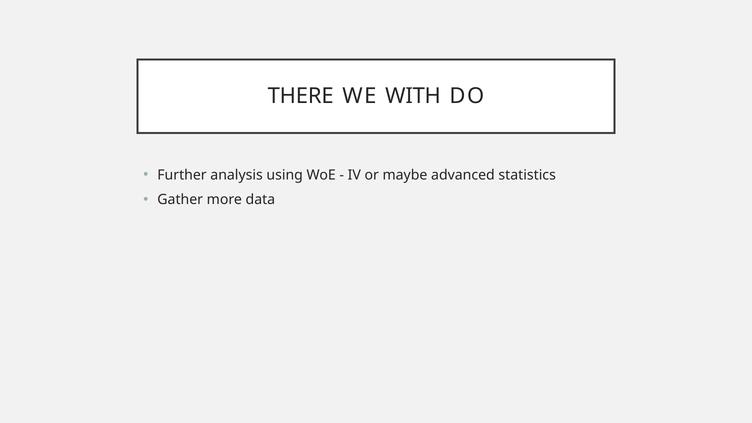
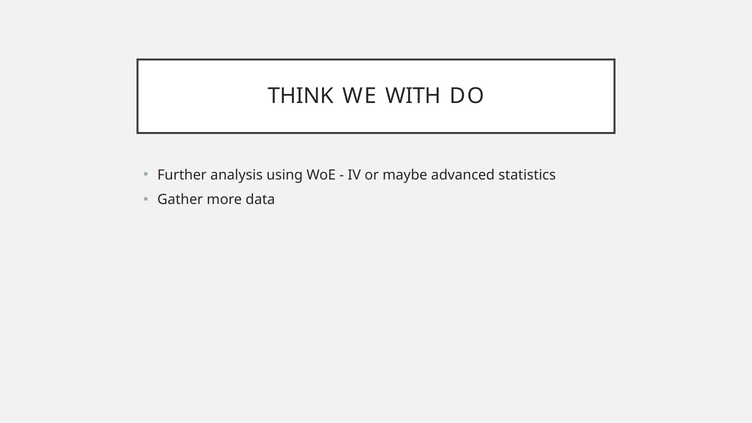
THERE: THERE -> THINK (301, 96)
